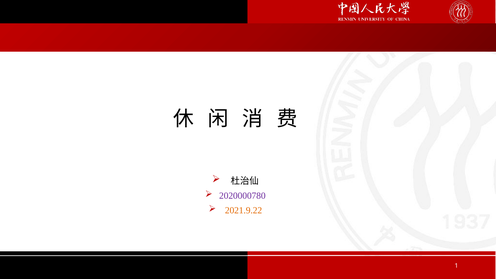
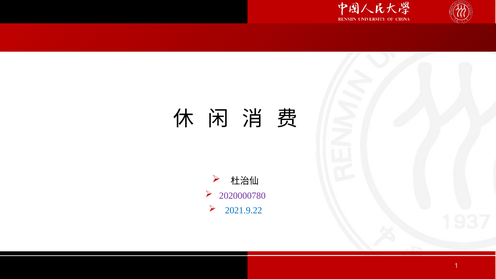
2021.9.22 colour: orange -> blue (244, 210)
